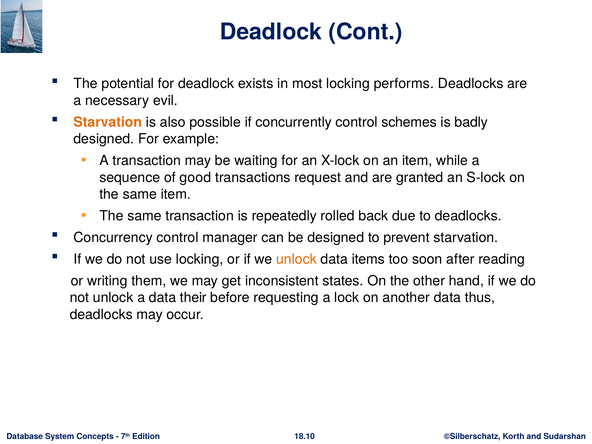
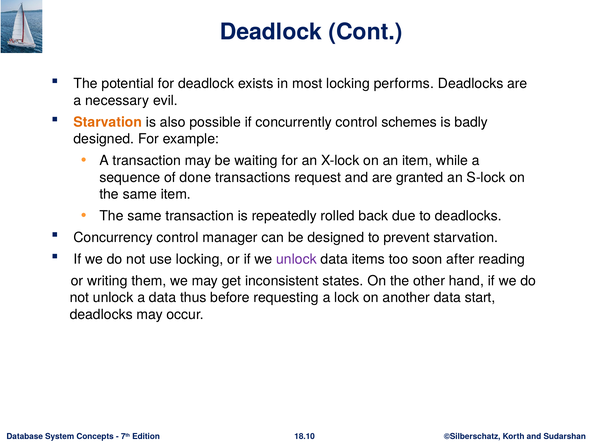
good: good -> done (195, 177)
unlock colour: orange -> purple (296, 259)
their: their -> thus (193, 298)
thus: thus -> start (480, 298)
